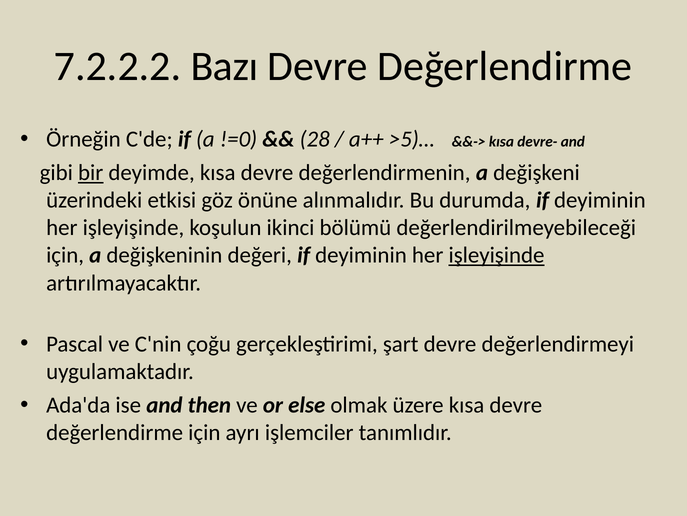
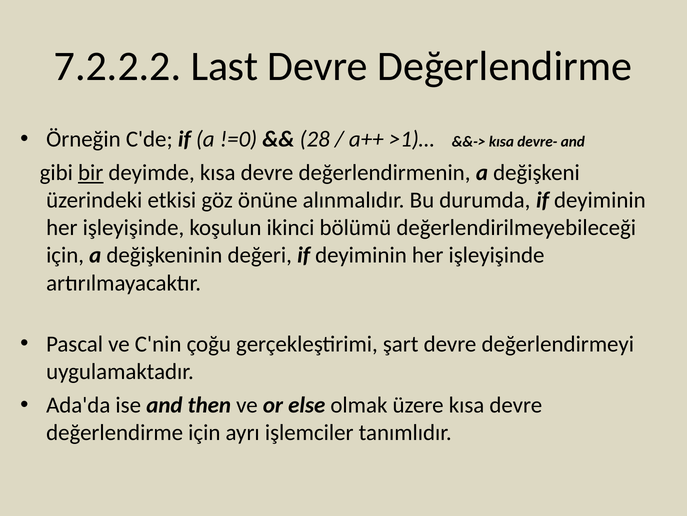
Bazı: Bazı -> Last (224, 67)
>5)…: >5)… -> >1)… (412, 139)
işleyişinde underline: present -> none (496, 255)
